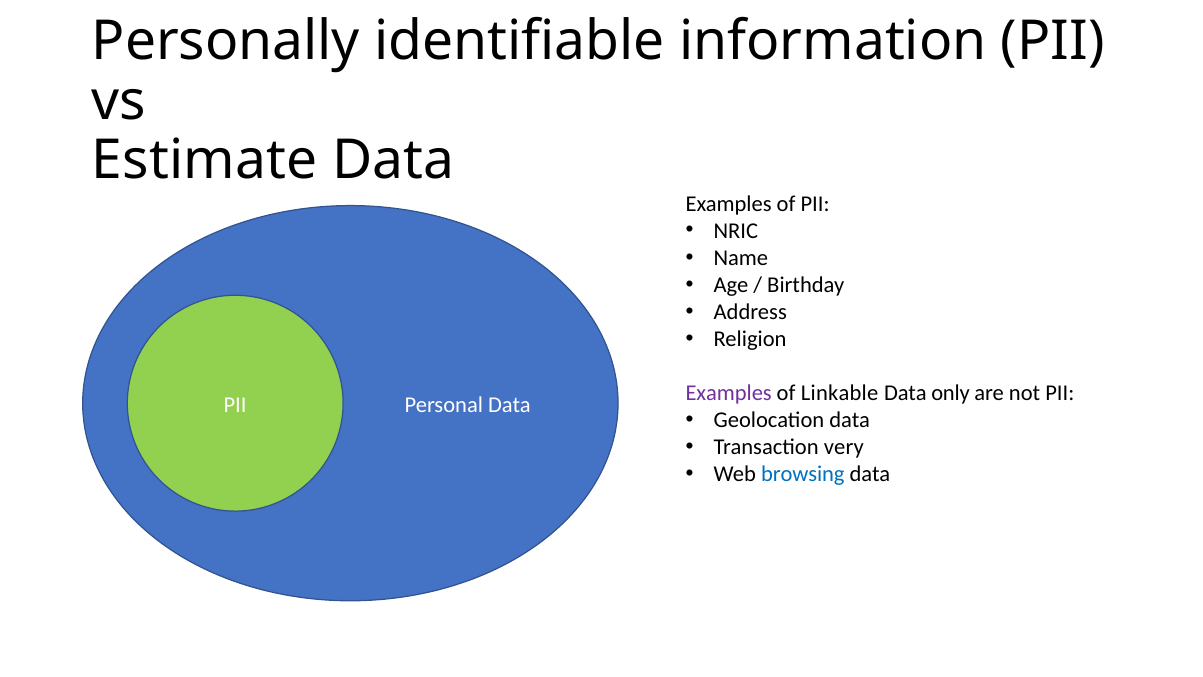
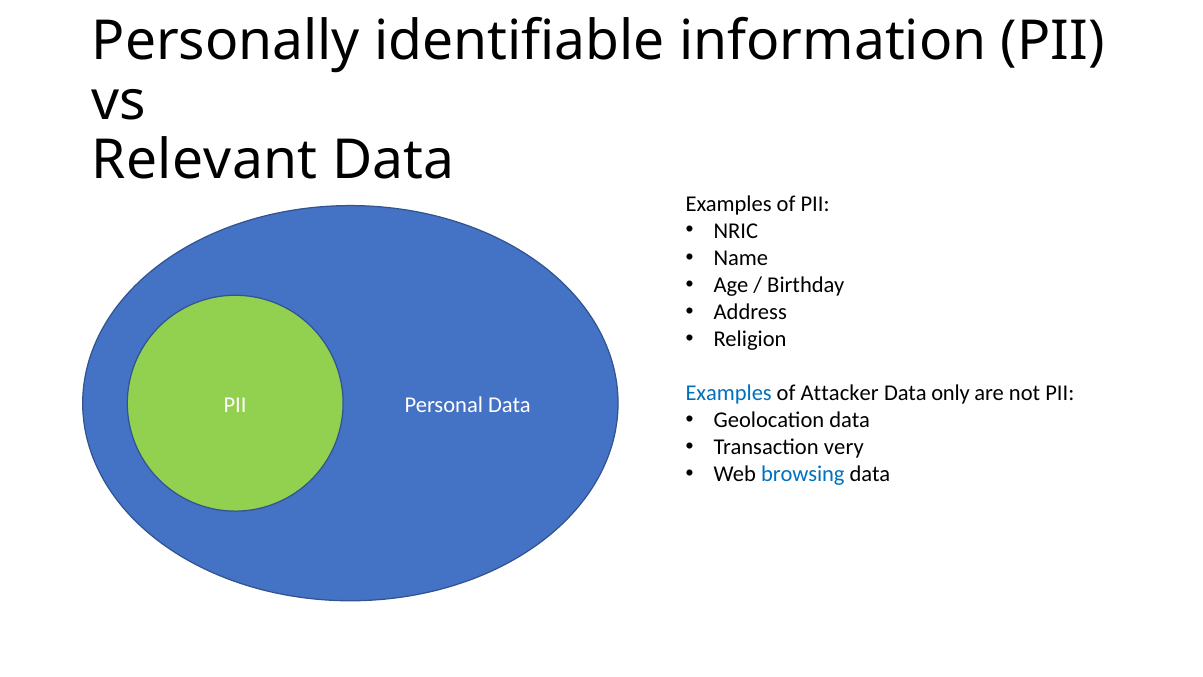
Estimate: Estimate -> Relevant (205, 161)
Examples colour: purple -> blue (729, 393)
Linkable: Linkable -> Attacker (840, 393)
